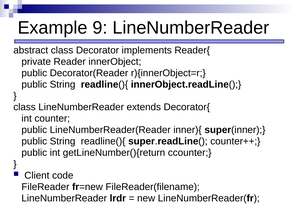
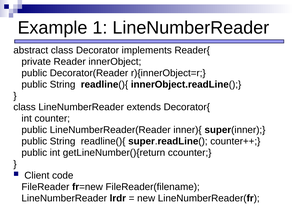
9: 9 -> 1 (100, 28)
